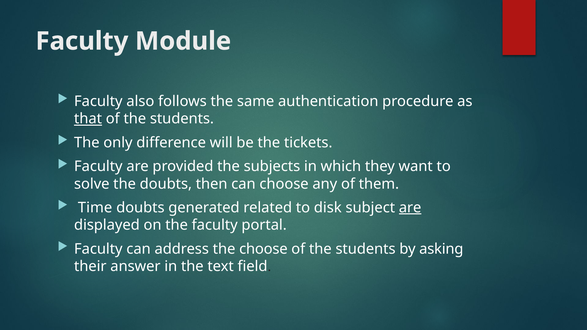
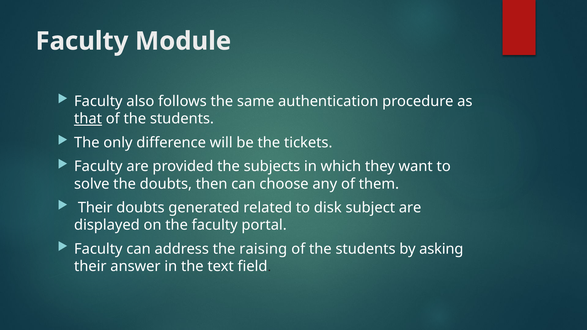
Time: Time -> Their (95, 208)
are underline: present -> none (410, 208)
the choose: choose -> raising (263, 249)
